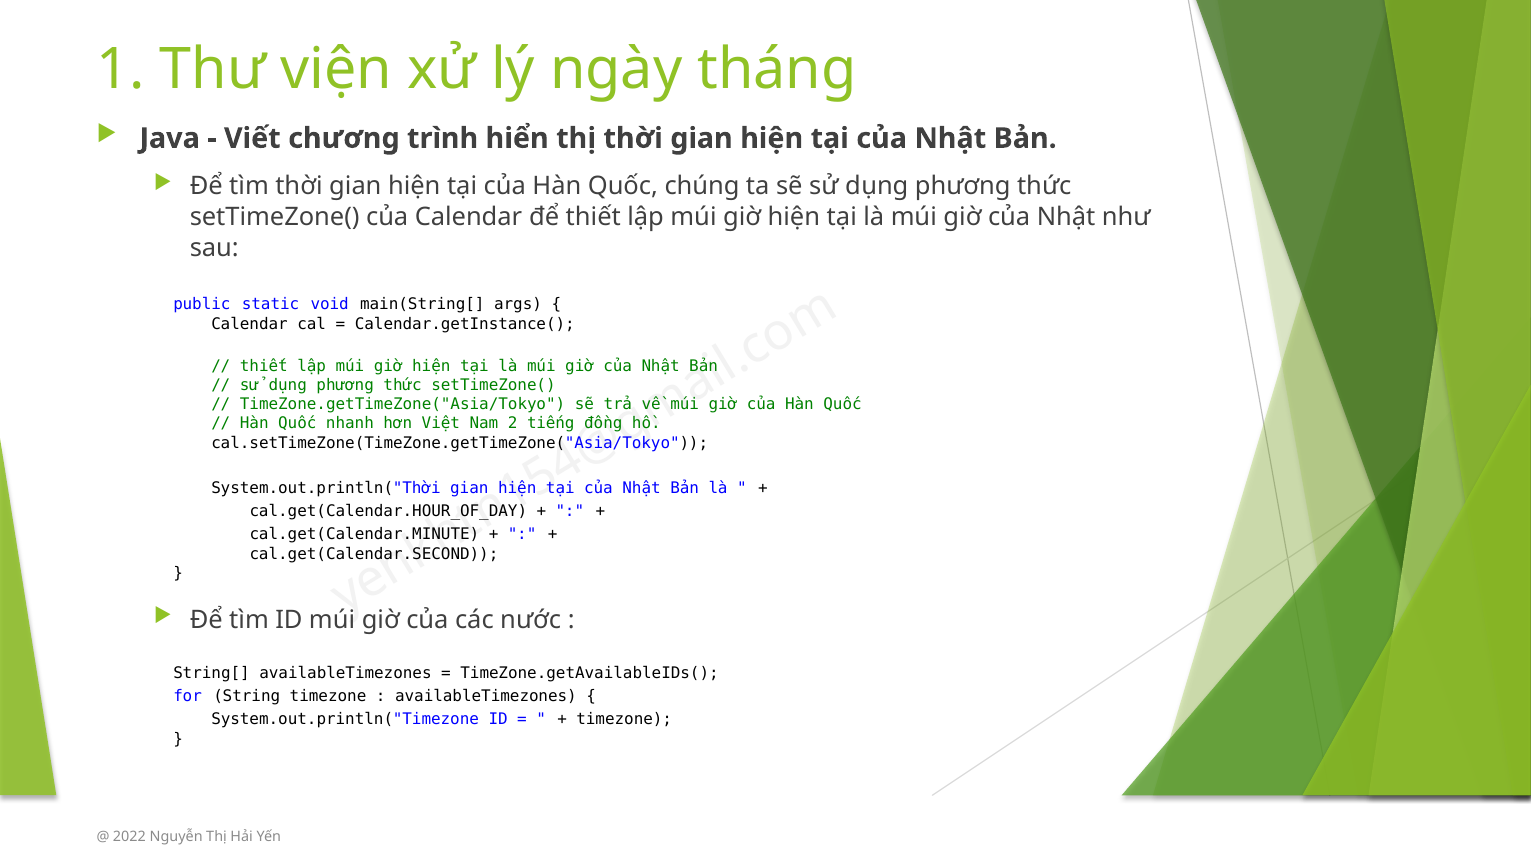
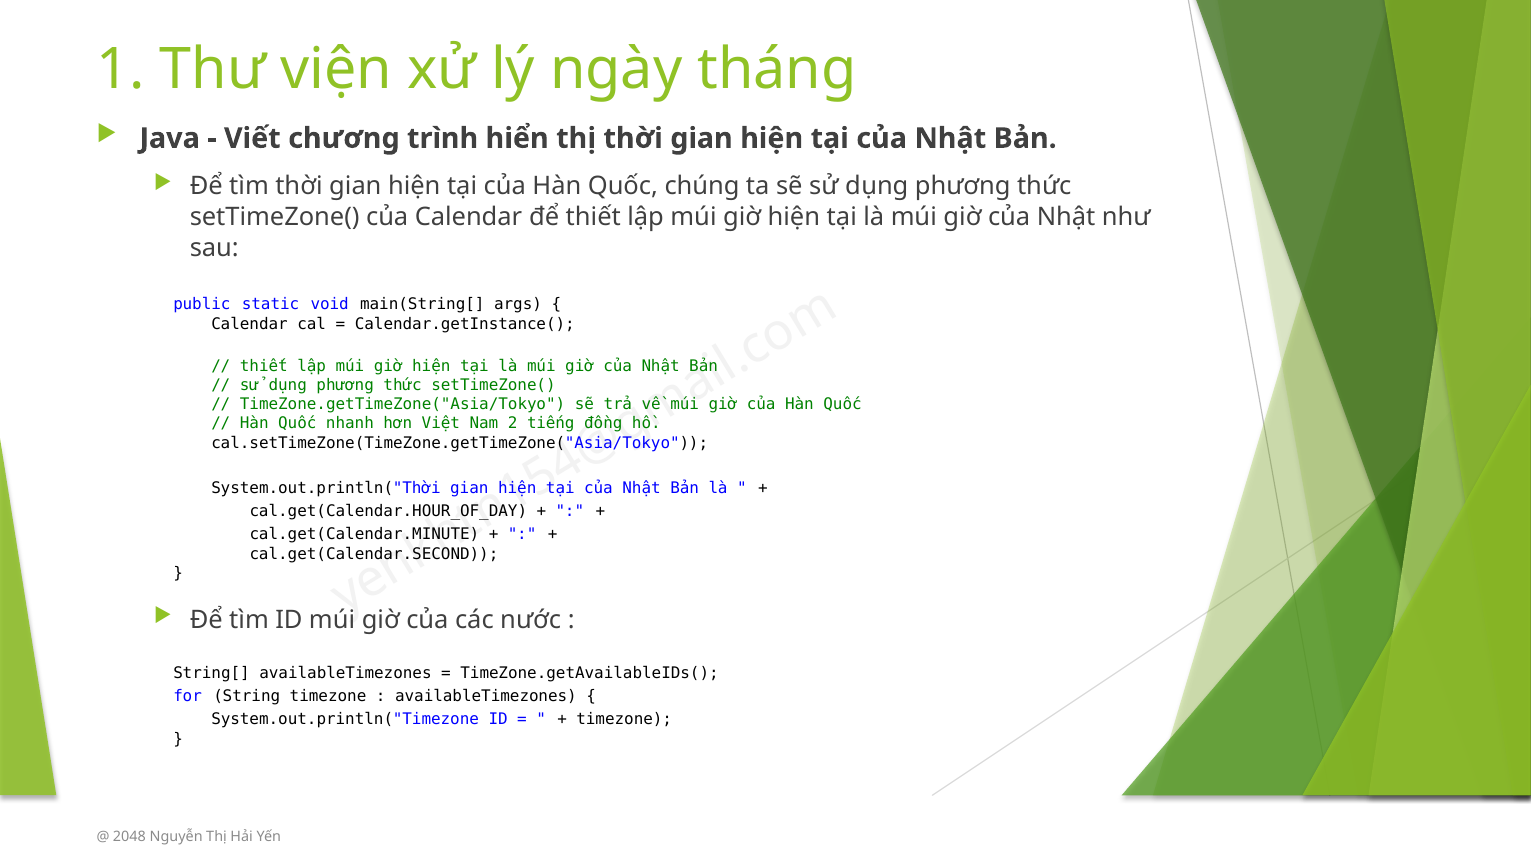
2022: 2022 -> 2048 (129, 837)
